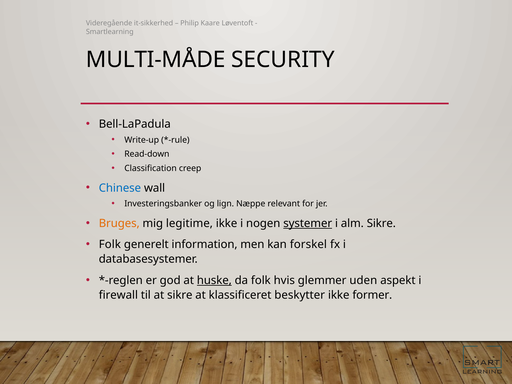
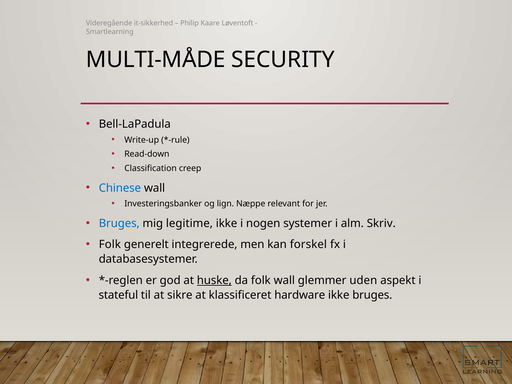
Bruges colour: orange -> blue (119, 223)
systemer underline: present -> none (308, 223)
alm Sikre: Sikre -> Skriv (381, 223)
information: information -> integrerede (205, 244)
folk hvis: hvis -> wall (284, 280)
firewall: firewall -> stateful (118, 295)
beskytter: beskytter -> hardware (300, 295)
ikke former: former -> bruges (372, 295)
